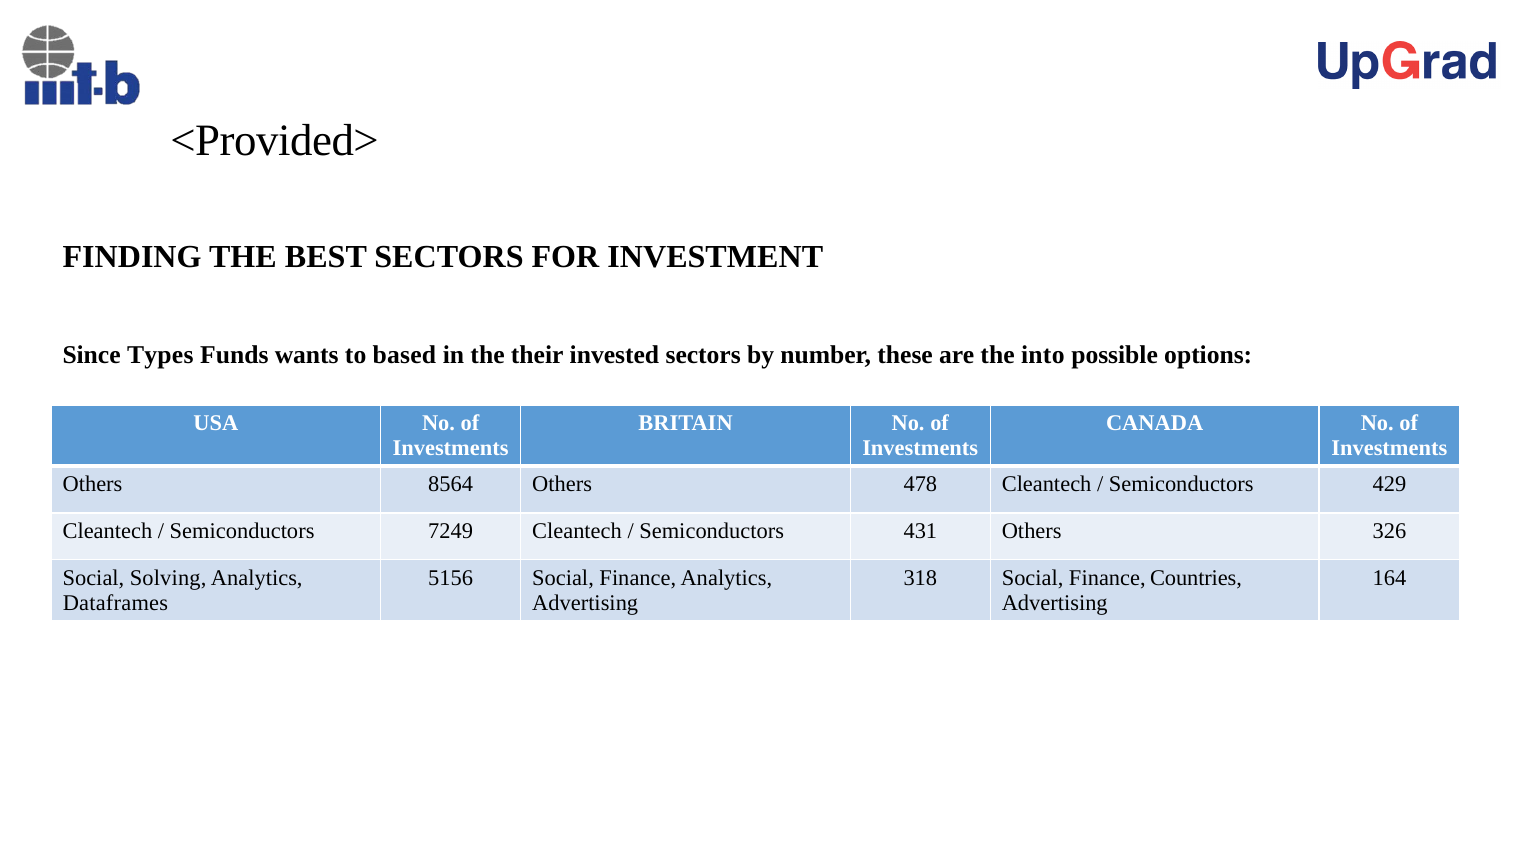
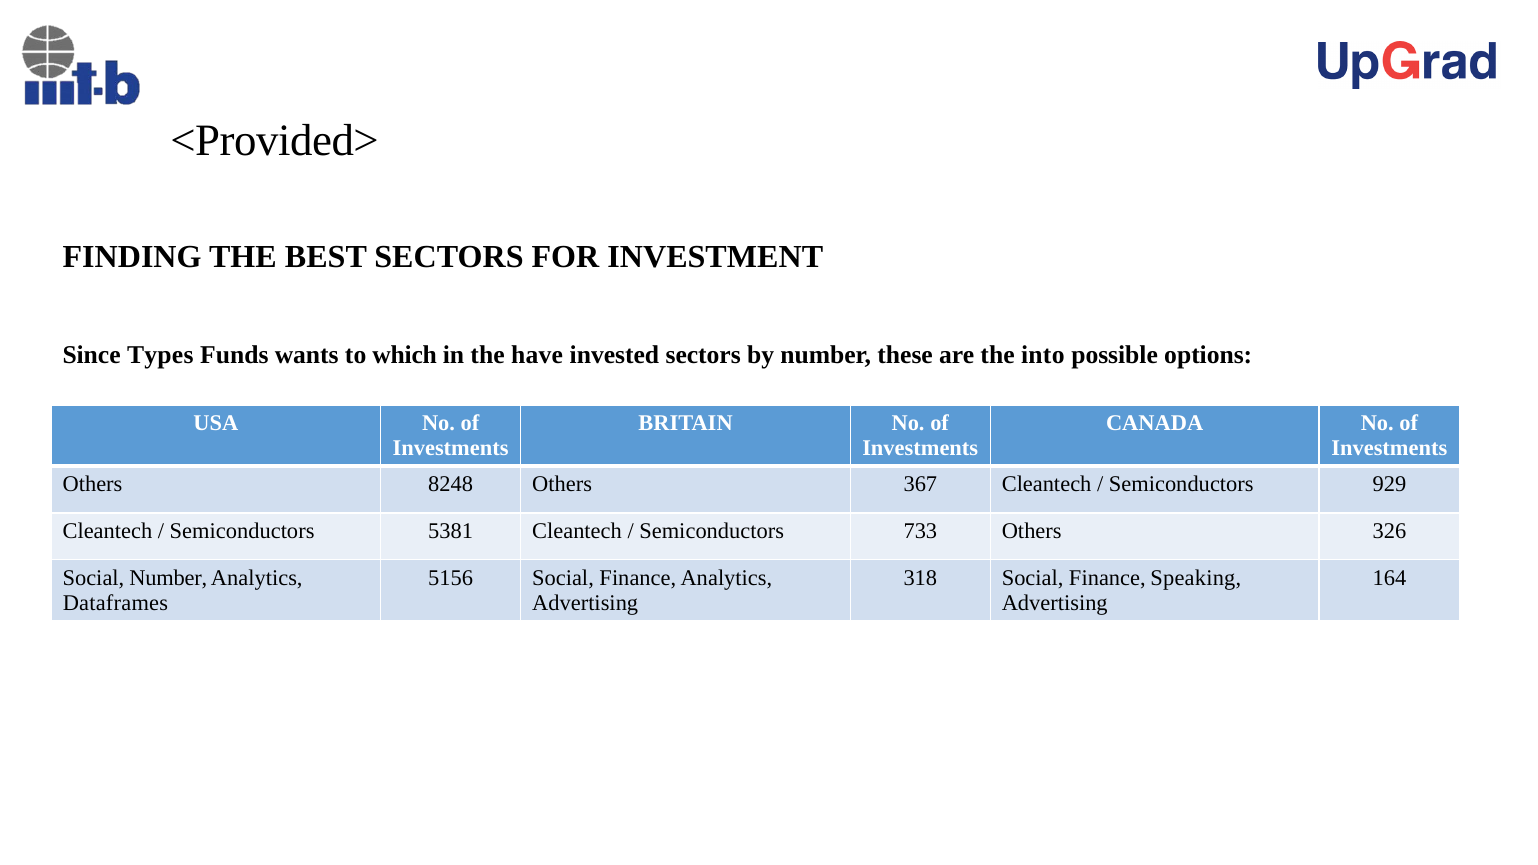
based: based -> which (405, 355)
their: their -> have (537, 355)
8564: 8564 -> 8248 (451, 485)
478: 478 -> 367 (920, 485)
429: 429 -> 929 (1389, 485)
7249: 7249 -> 5381 (451, 531)
431: 431 -> 733 (920, 531)
Social Solving: Solving -> Number (168, 578)
Countries: Countries -> Speaking (1196, 578)
